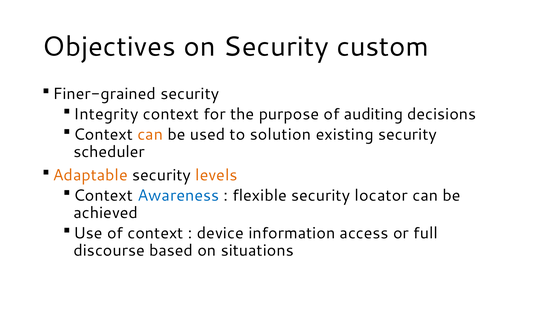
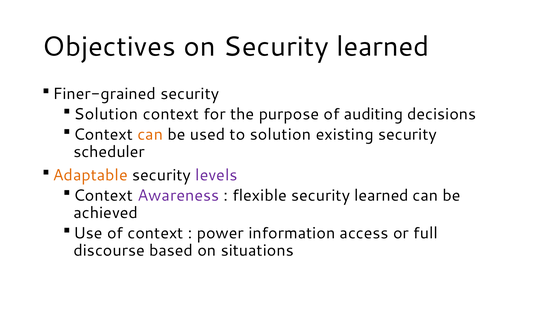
on Security custom: custom -> learned (383, 47)
Integrity: Integrity -> Solution (106, 114)
levels colour: orange -> purple (216, 175)
Awareness colour: blue -> purple (178, 196)
flexible security locator: locator -> learned (381, 196)
device: device -> power (220, 233)
